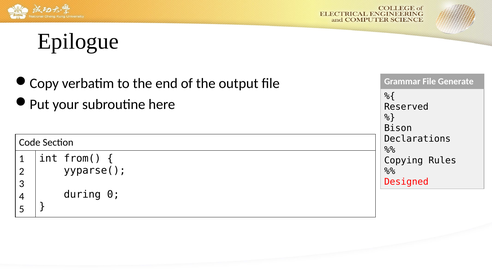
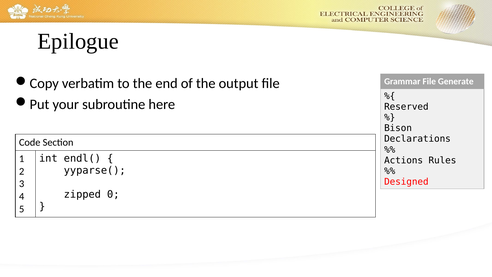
from(: from( -> endl( (82, 158)
Copying: Copying -> Actions (404, 160)
during: during -> zipped (82, 194)
